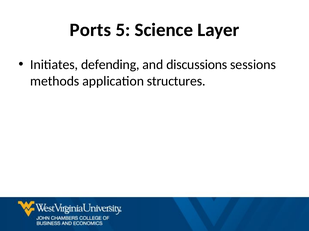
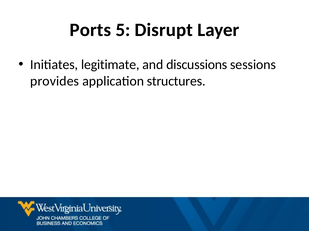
Science: Science -> Disrupt (164, 30)
defending: defending -> legitimate (110, 65)
methods: methods -> provides (55, 81)
